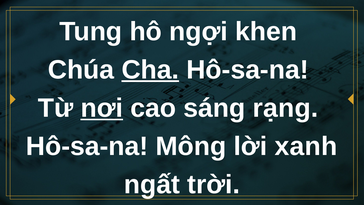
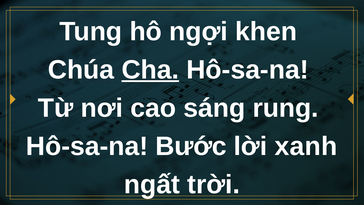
nơi underline: present -> none (102, 108)
rạng: rạng -> rung (286, 108)
Mông: Mông -> Bước (191, 146)
